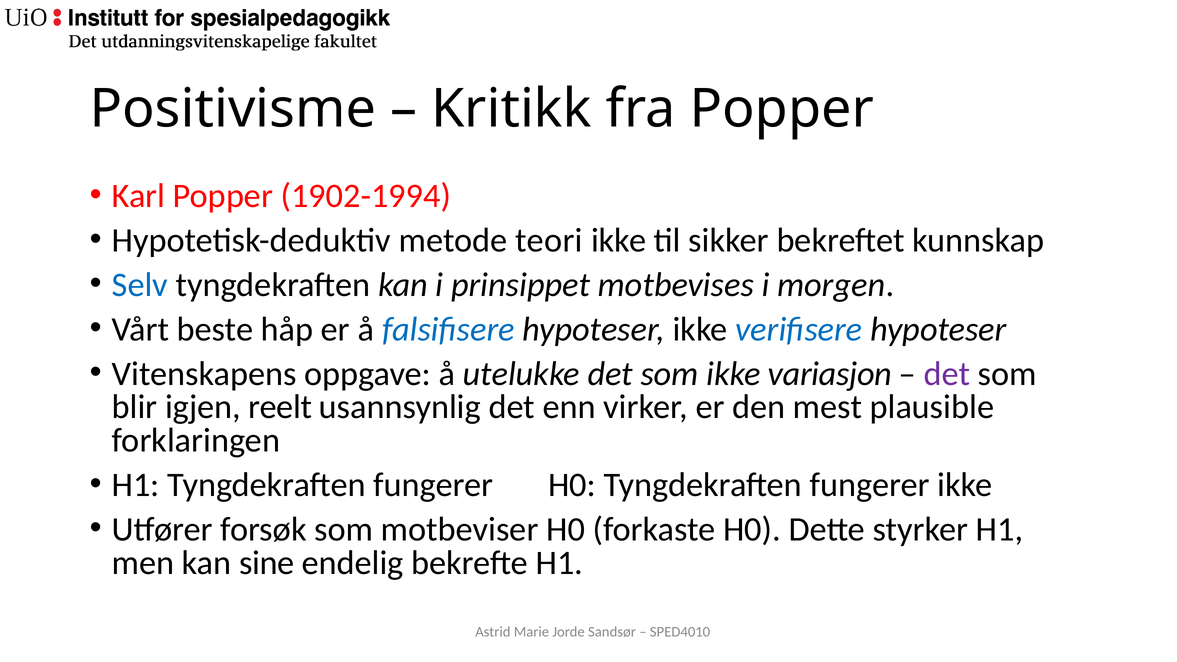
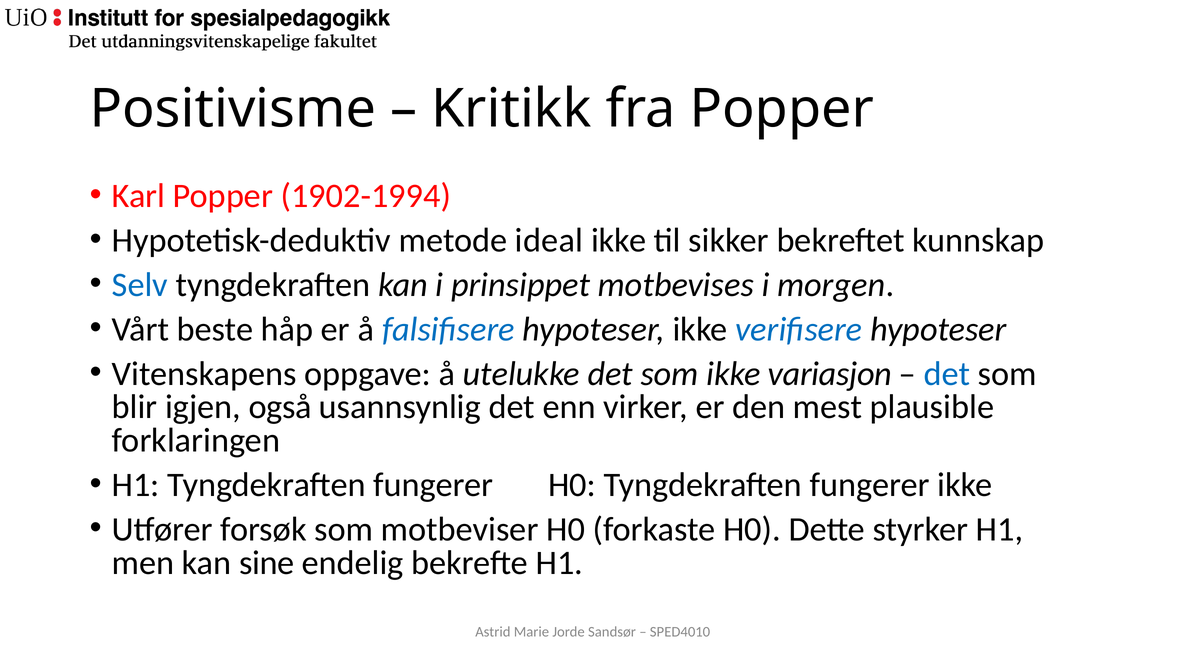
teori: teori -> ideal (549, 240)
det colour: purple -> blue (947, 374)
reelt: reelt -> også (280, 407)
